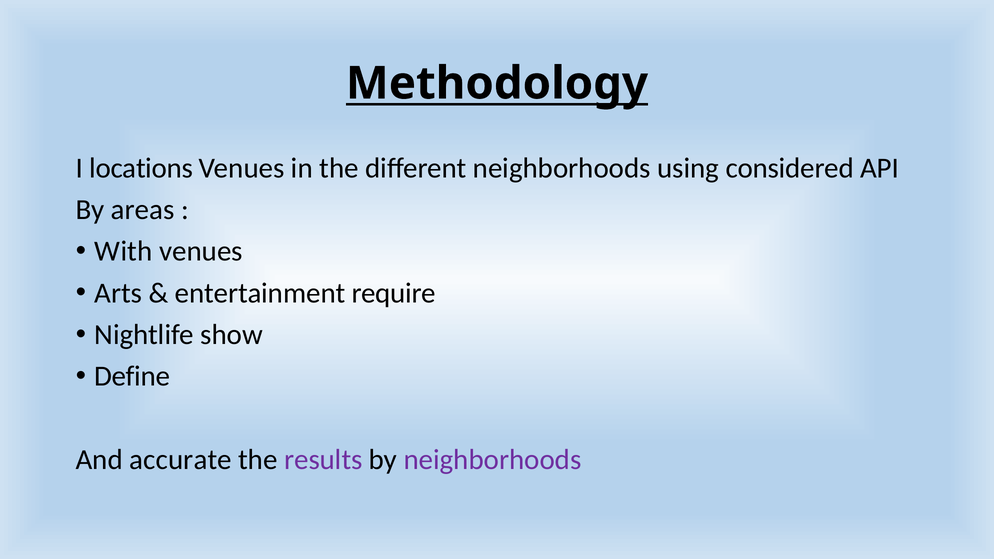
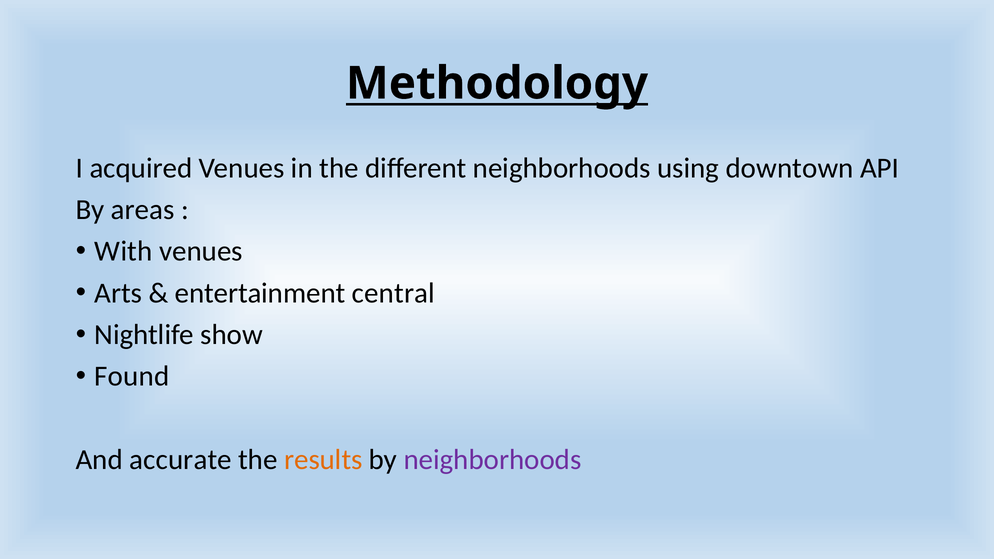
locations: locations -> acquired (141, 168)
considered: considered -> downtown (790, 168)
require: require -> central (393, 293)
Define: Define -> Found (132, 376)
results colour: purple -> orange (323, 460)
